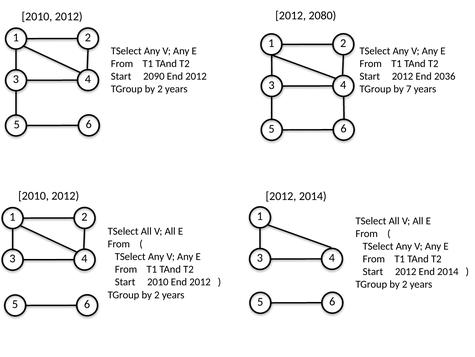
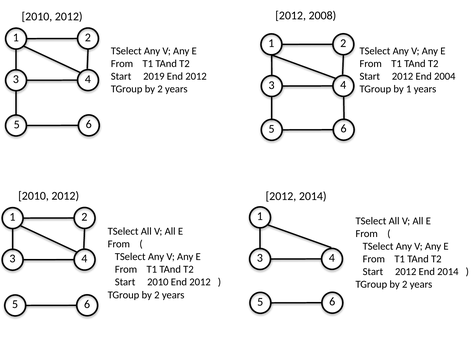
2080: 2080 -> 2008 (322, 15)
2090: 2090 -> 2019 (154, 76)
2036: 2036 -> 2004 (445, 76)
by 7: 7 -> 1 (409, 89)
